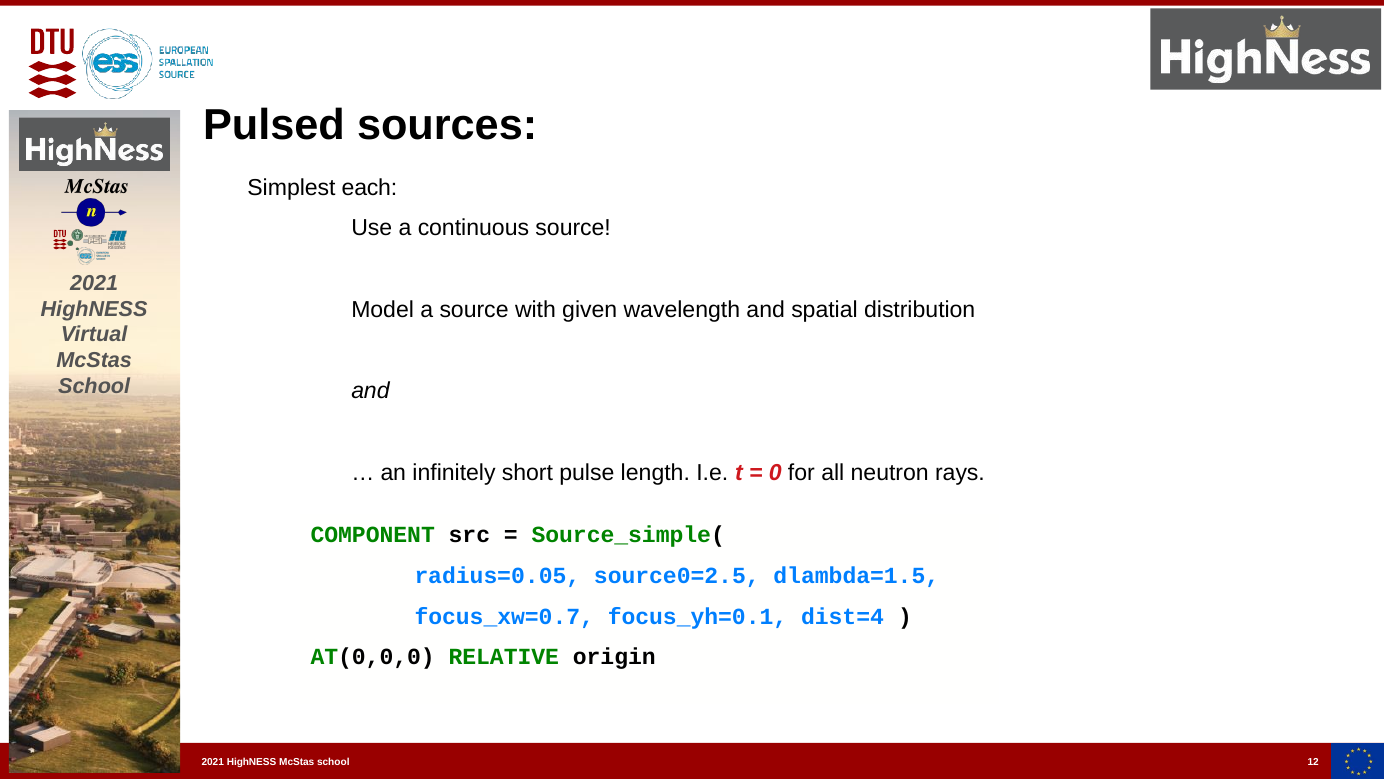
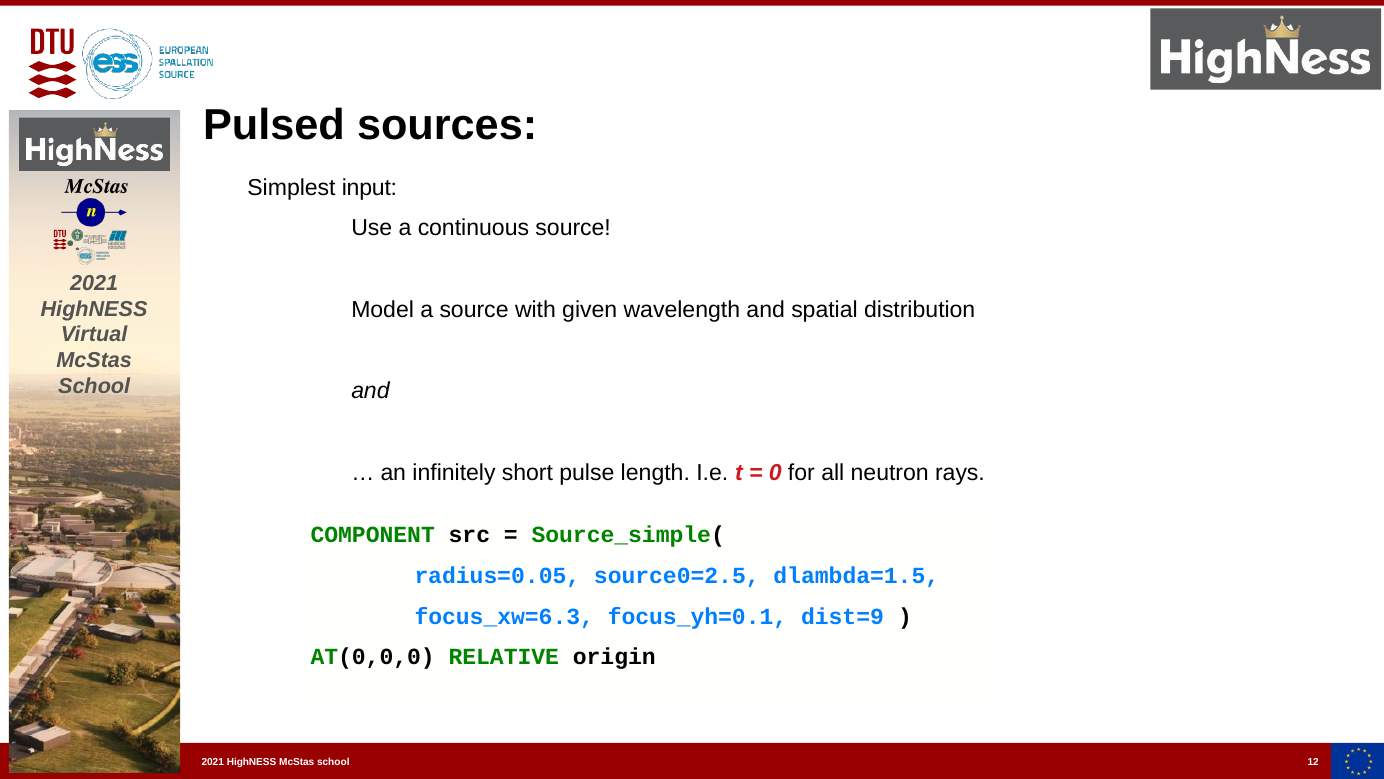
each: each -> input (369, 188)
focus_xw=0.7: focus_xw=0.7 -> focus_xw=6.3 (504, 617)
dist=4: dist=4 -> dist=9 (842, 617)
